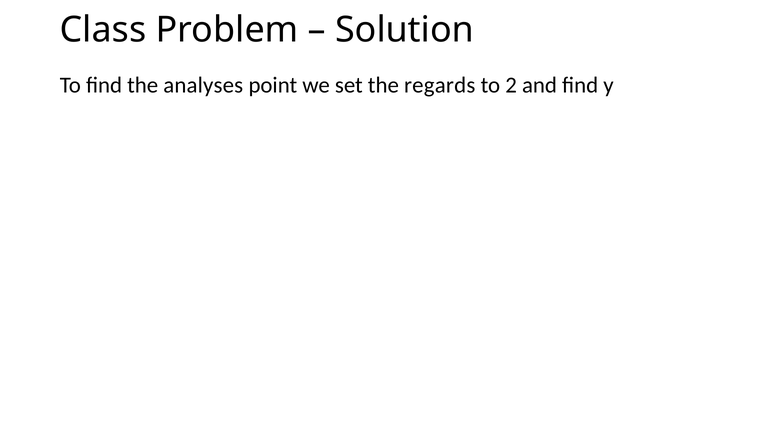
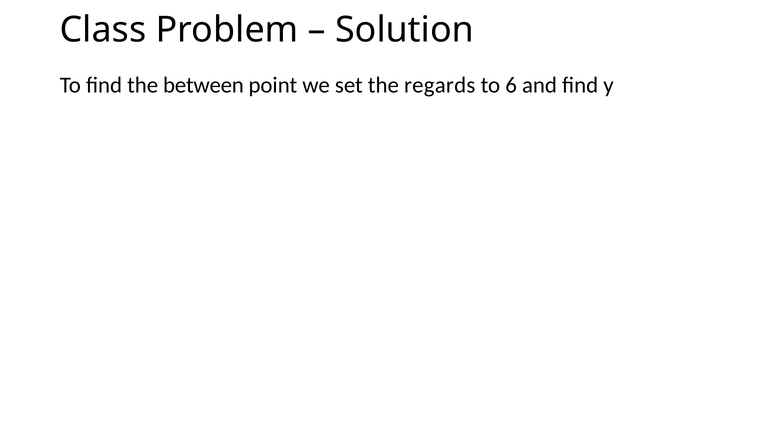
analyses: analyses -> between (203, 85)
2: 2 -> 6 (511, 85)
